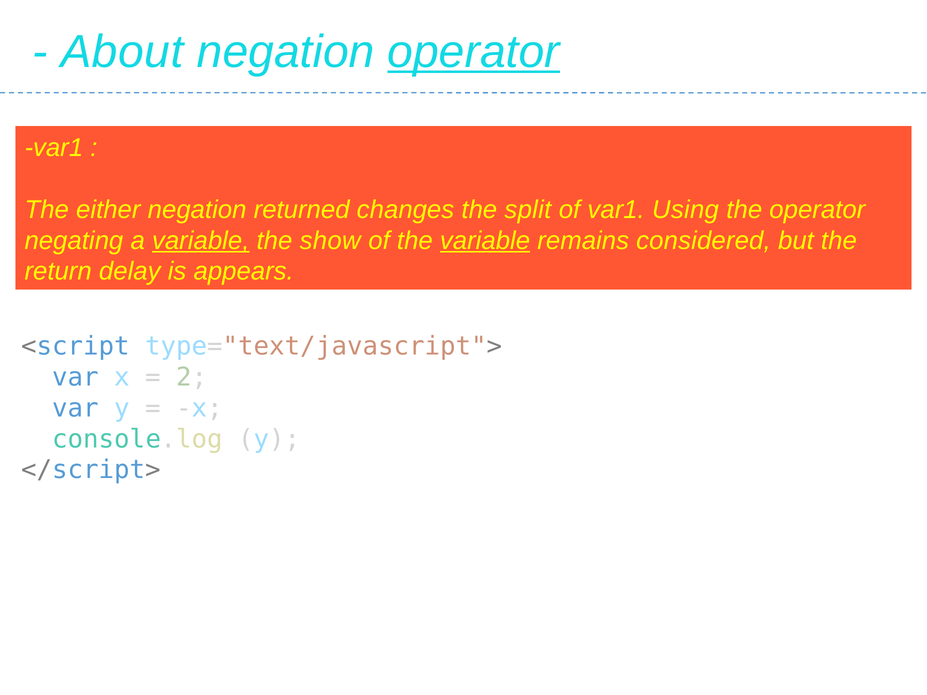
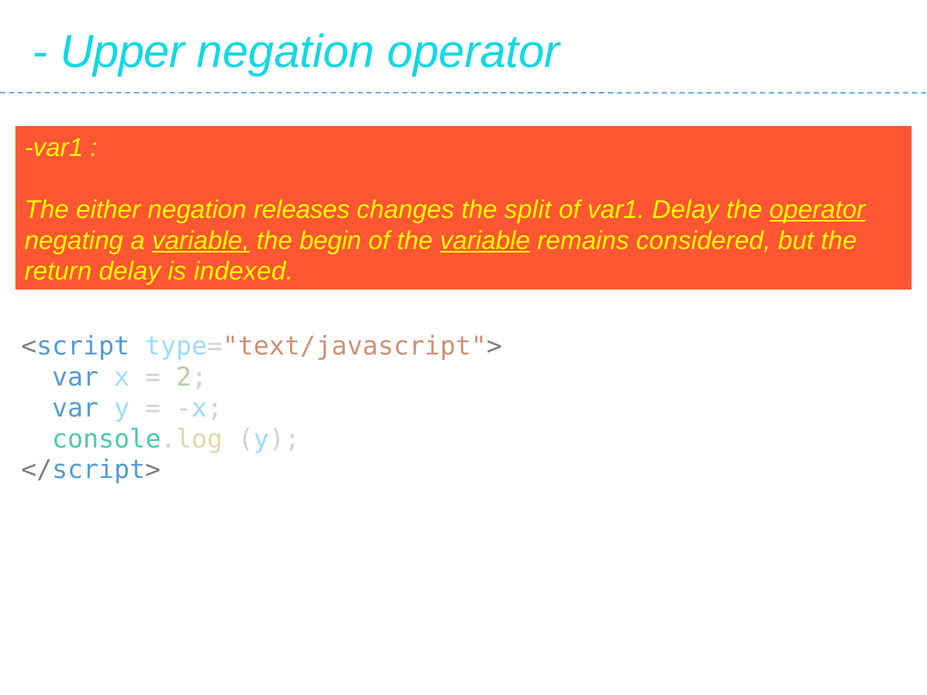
About: About -> Upper (122, 52)
operator underline: present -> none (474, 52)
returned: returned -> releases (302, 210)
var1 Using: Using -> Delay (685, 210)
operator underline: none -> present (817, 210)
show: show -> begin (330, 241)
appears: appears -> indexed (244, 272)
